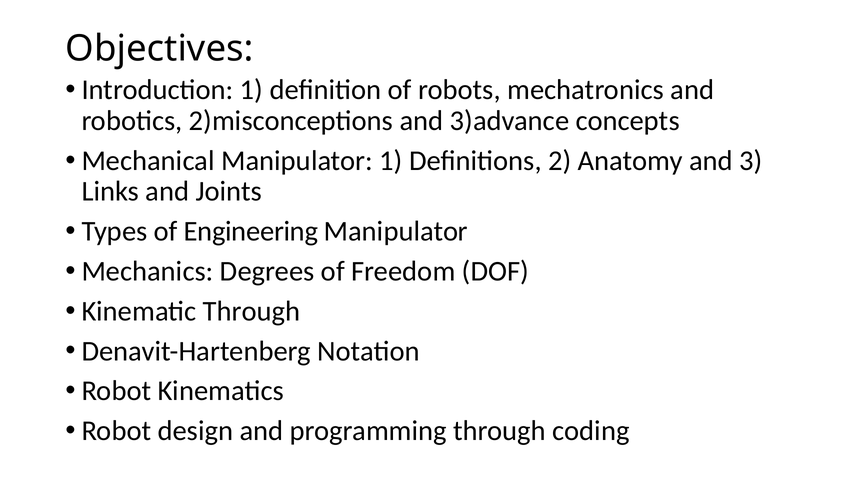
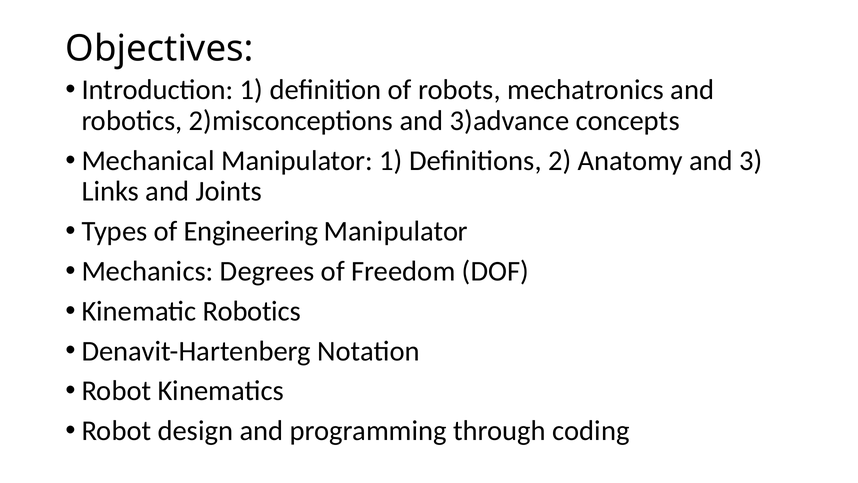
Kinematic Through: Through -> Robotics (252, 311)
